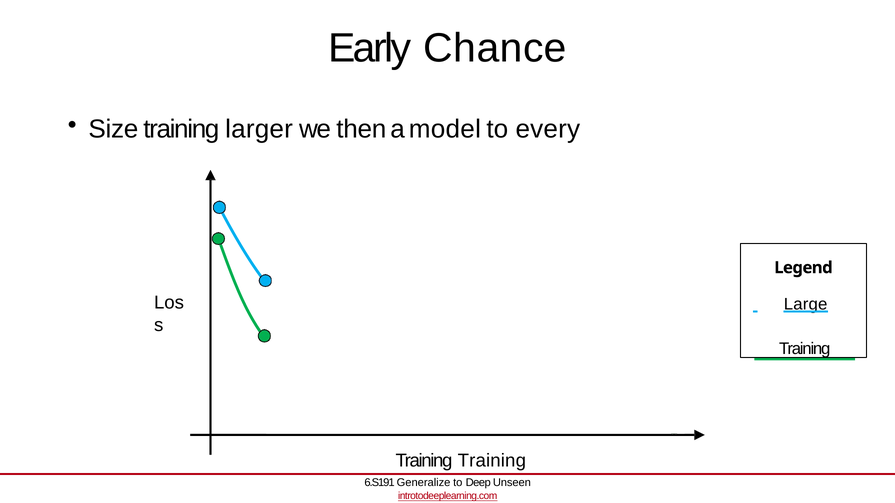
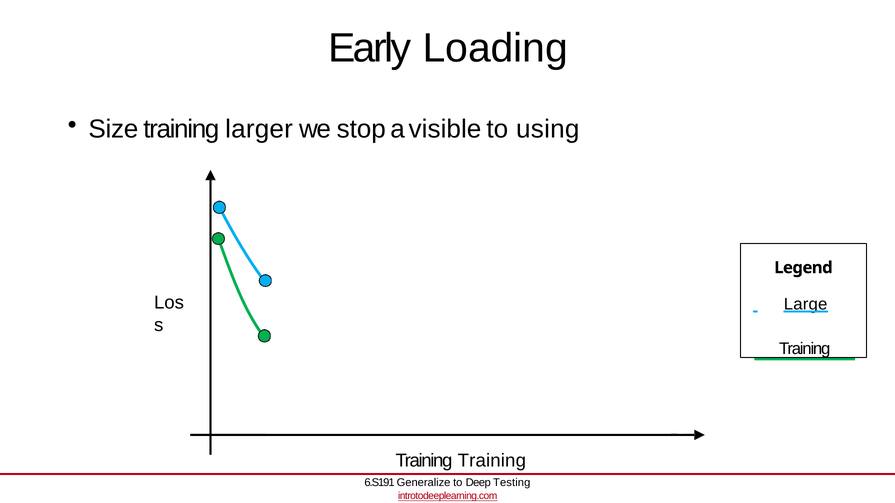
Chance: Chance -> Loading (495, 48)
then: then -> stop (361, 129)
model: model -> visible (445, 129)
every: every -> using (548, 129)
Unseen: Unseen -> Testing (512, 483)
